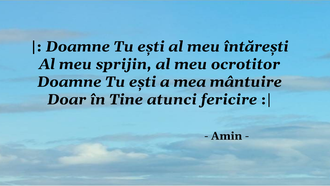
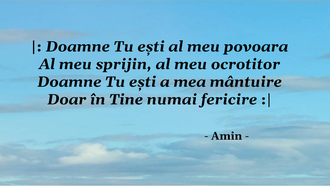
întărești: întărești -> povoara (256, 47)
atunci: atunci -> numai (172, 99)
